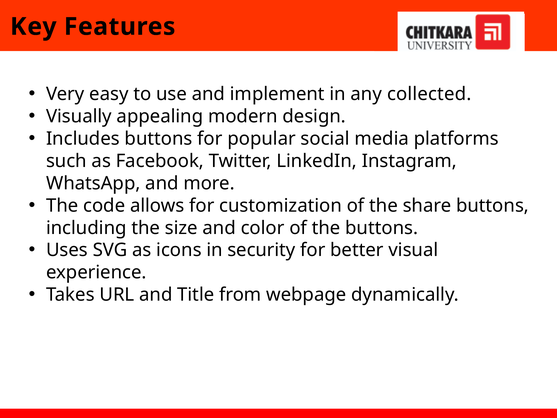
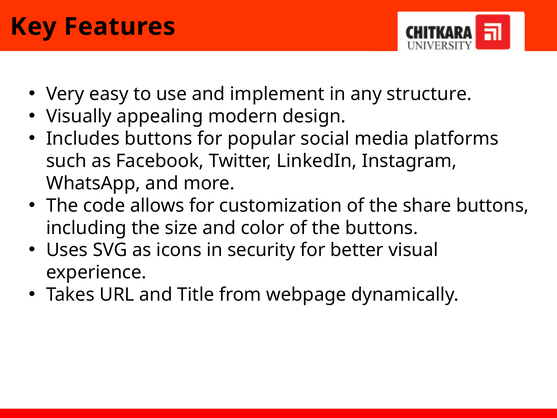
collected: collected -> structure (429, 94)
